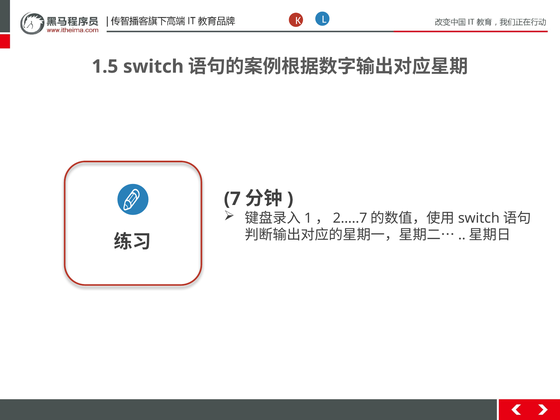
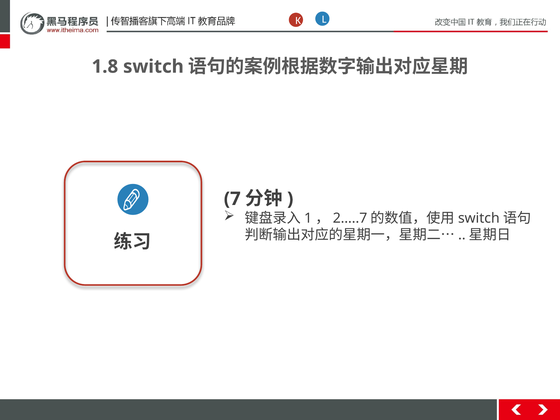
1.5: 1.5 -> 1.8 (105, 67)
